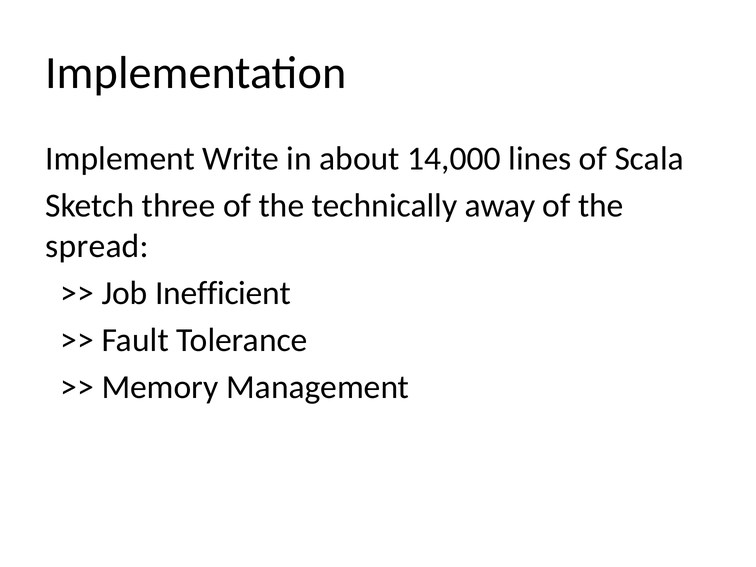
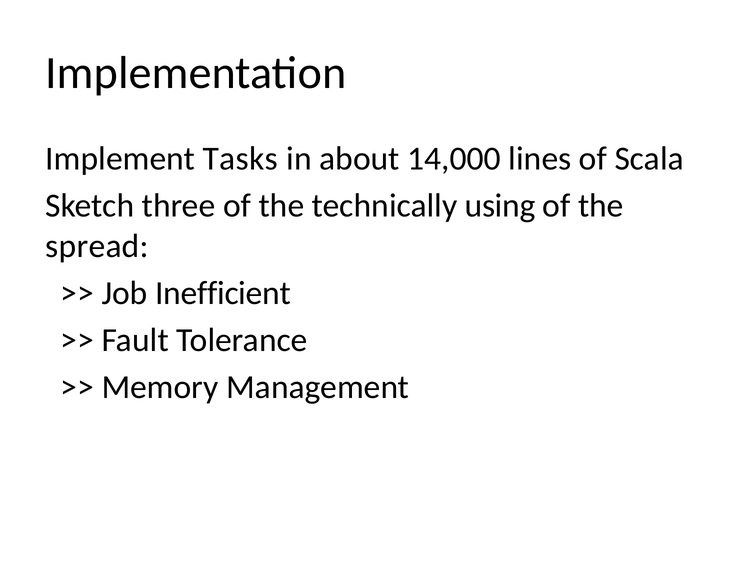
Write: Write -> Tasks (240, 159)
away: away -> using (500, 206)
